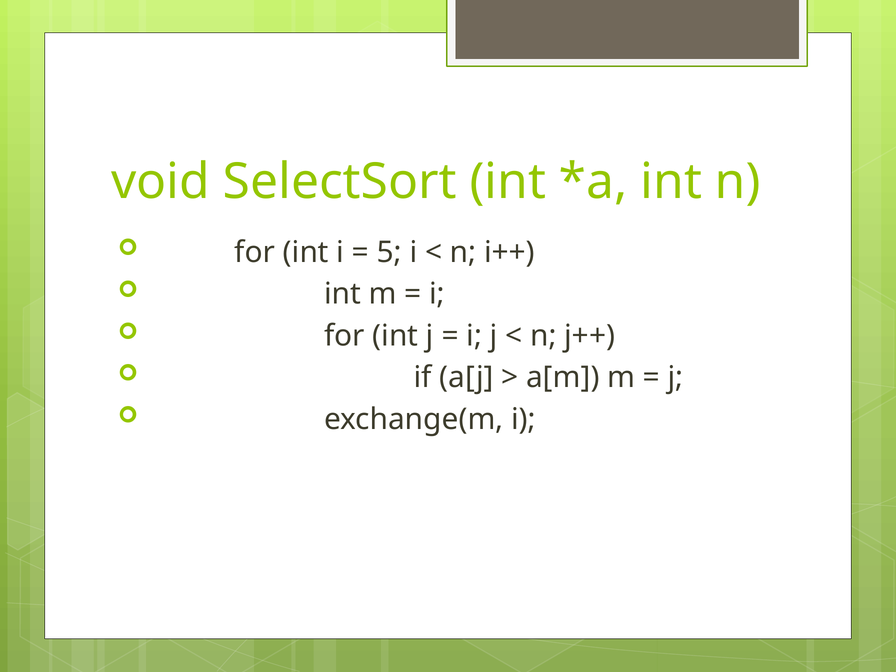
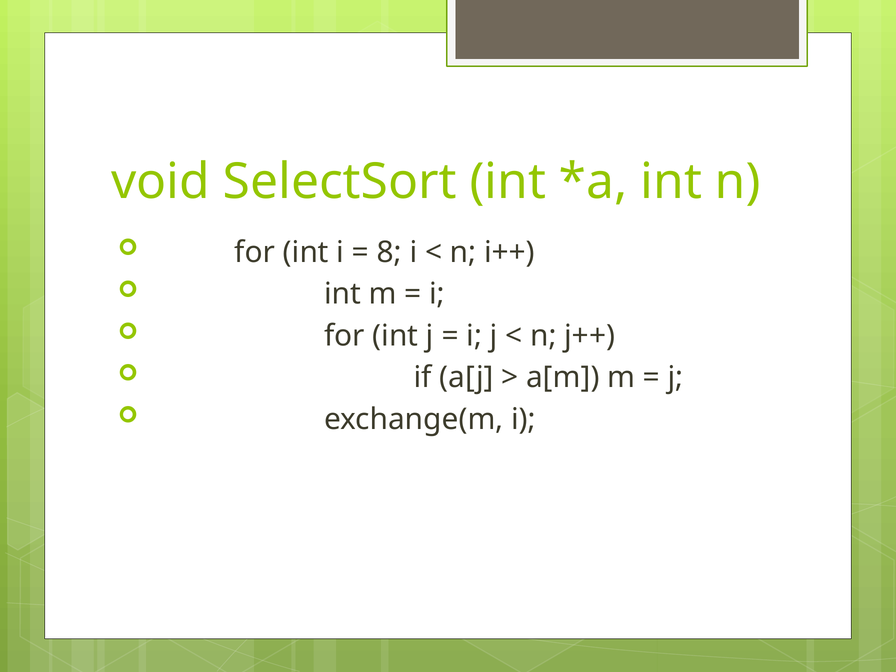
5: 5 -> 8 (389, 252)
